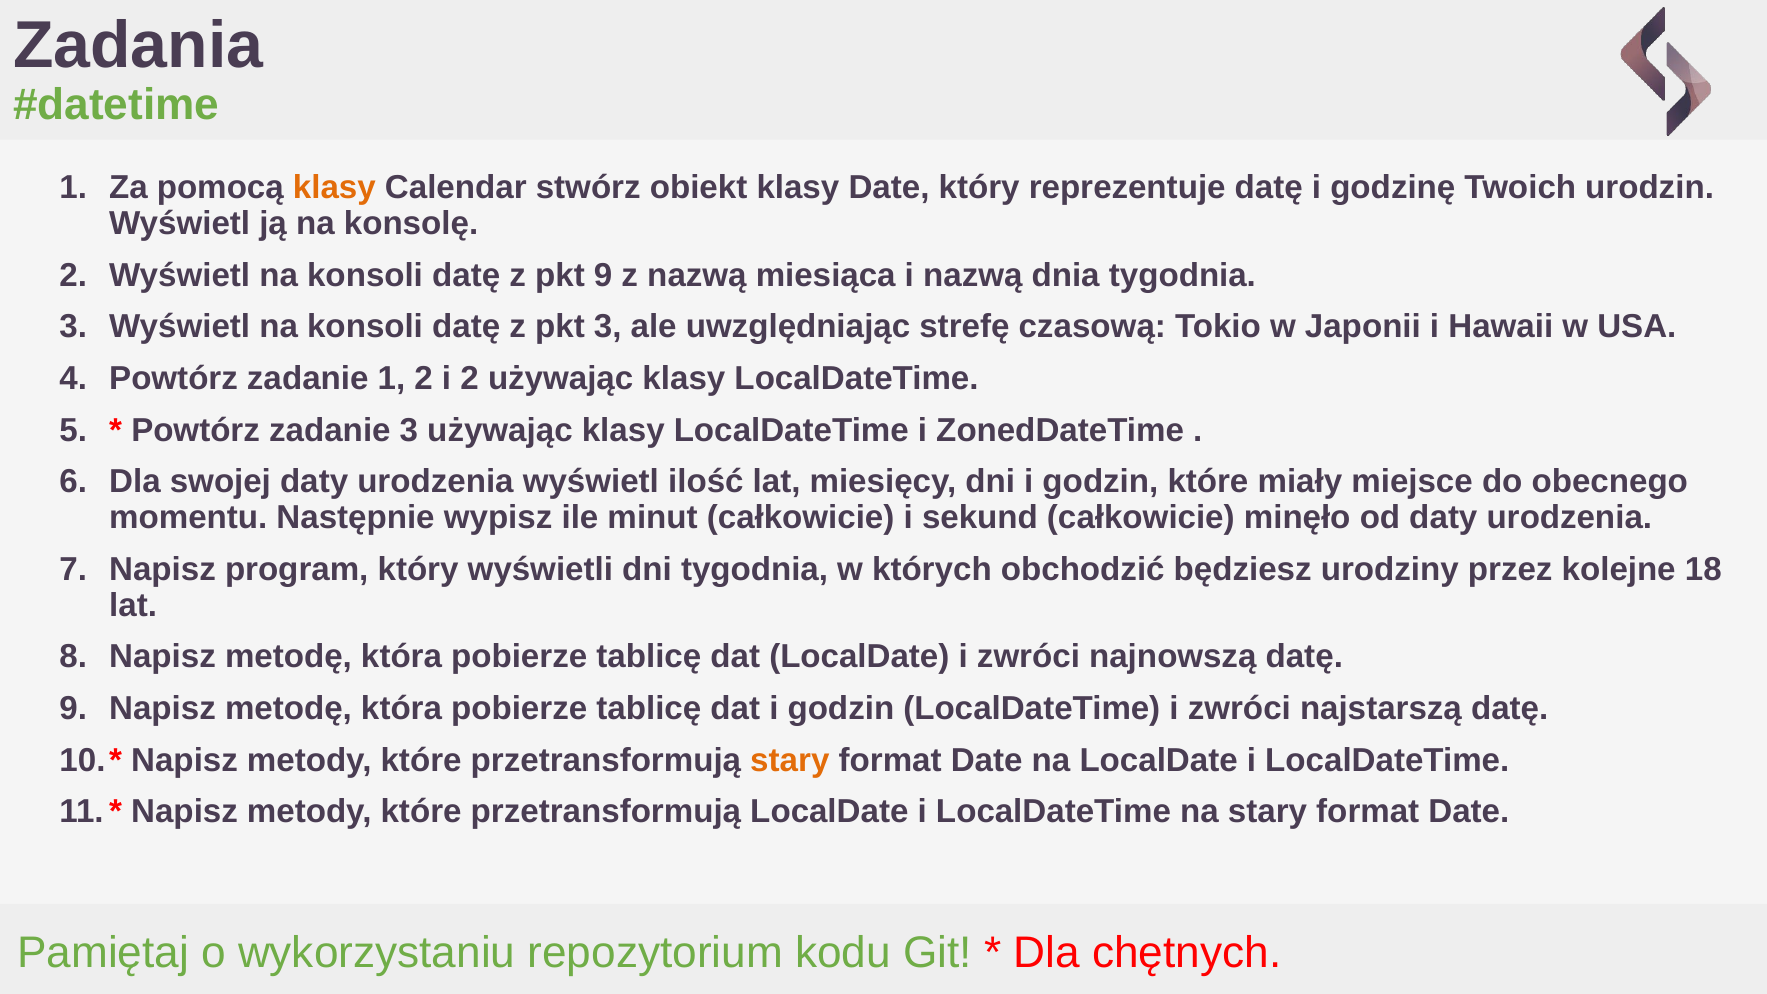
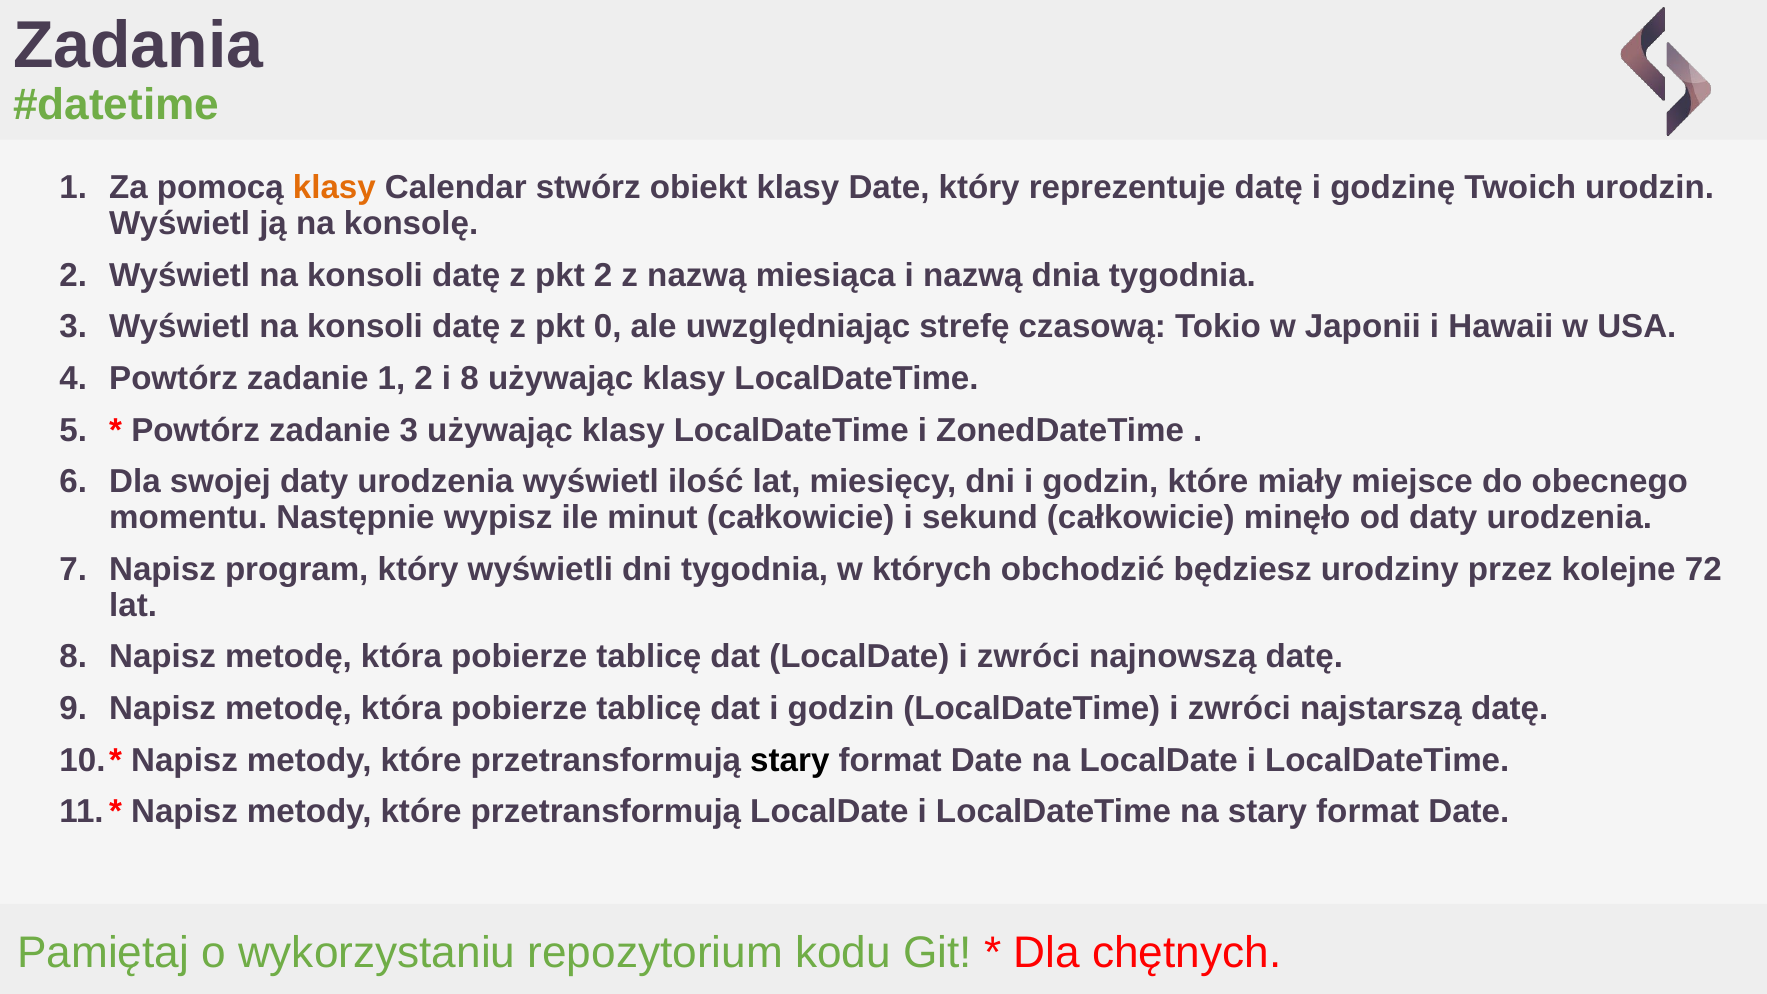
pkt 9: 9 -> 2 (603, 275)
pkt 3: 3 -> 0 (608, 327)
i 2: 2 -> 8 (470, 379)
18: 18 -> 72 (1703, 569)
stary colour: orange -> black (790, 760)
